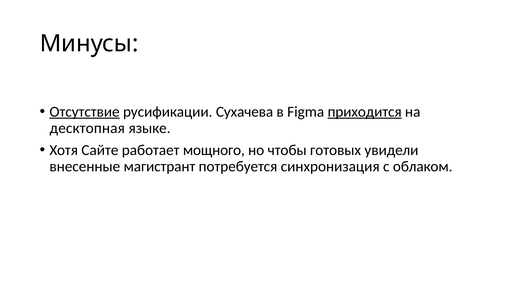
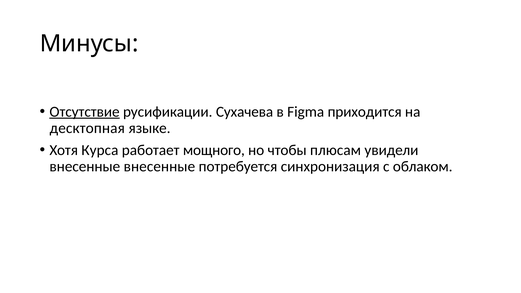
приходится underline: present -> none (365, 112)
Сайте: Сайте -> Курса (100, 150)
готовых: готовых -> плюсам (336, 150)
внесенные магистрант: магистрант -> внесенные (159, 166)
